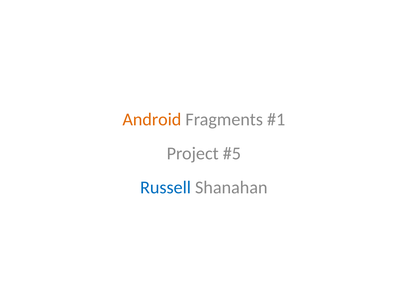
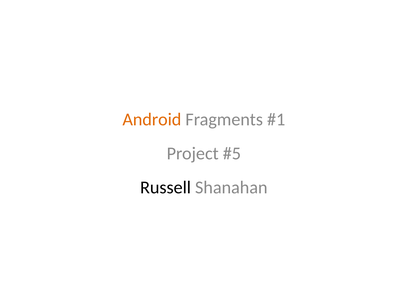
Russell colour: blue -> black (166, 188)
